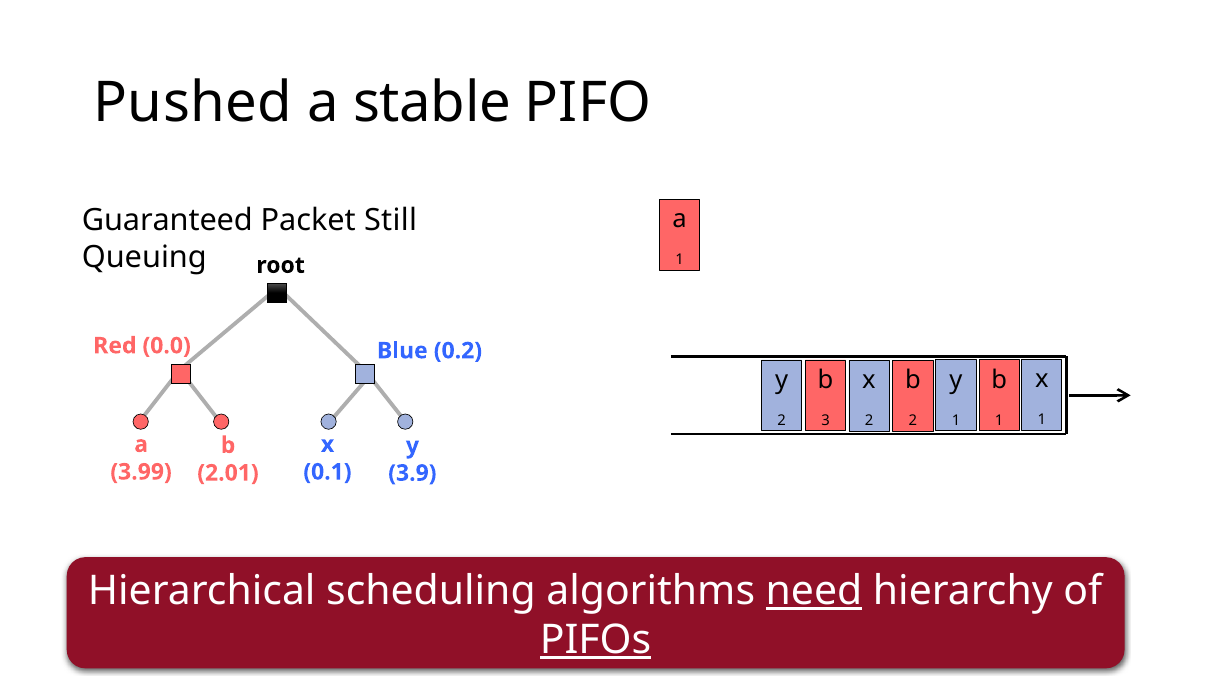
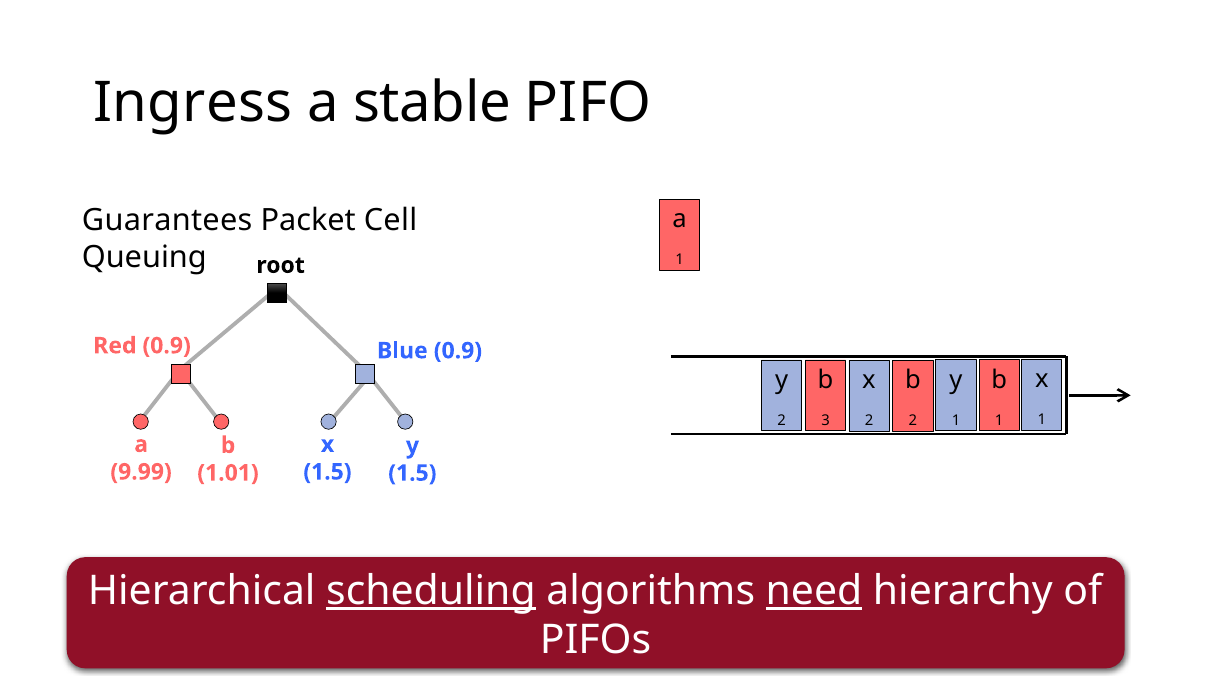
Pushed: Pushed -> Ingress (193, 103)
Guaranteed: Guaranteed -> Guarantees (167, 220)
Still: Still -> Cell (390, 220)
Red 0.0: 0.0 -> 0.9 (167, 346)
Blue 0.2: 0.2 -> 0.9 (458, 351)
3.99: 3.99 -> 9.99 (141, 472)
0.1: 0.1 -> 1.5 (327, 472)
2.01: 2.01 -> 1.01 (228, 473)
3.9: 3.9 -> 1.5 (412, 473)
scheduling underline: none -> present (431, 591)
PIFOs underline: present -> none (596, 640)
